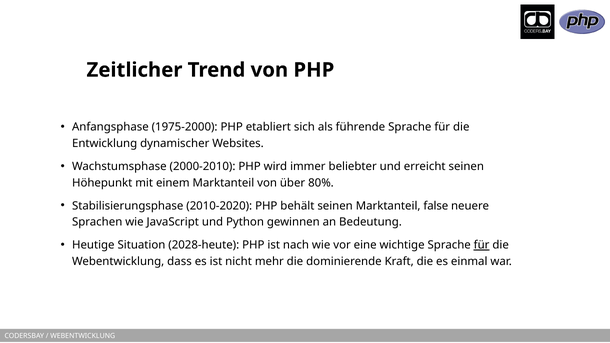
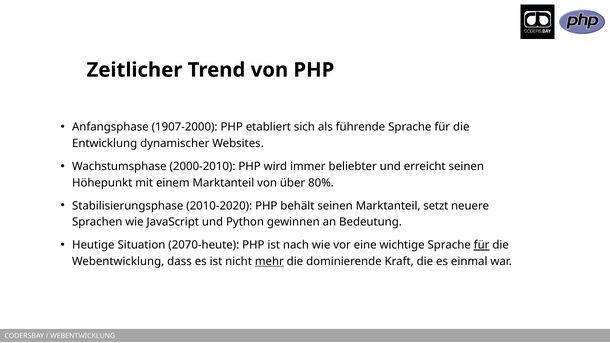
1975-2000: 1975-2000 -> 1907-2000 (185, 127)
false: false -> setzt (436, 206)
2028-heute: 2028-heute -> 2070-heute (204, 245)
mehr underline: none -> present (269, 262)
